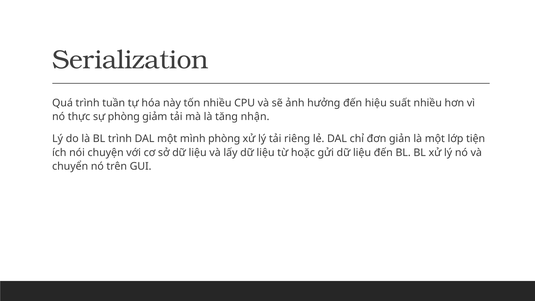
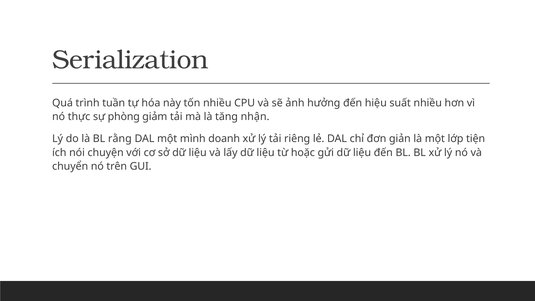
BL trình: trình -> rằng (120, 139)
mình phòng: phòng -> doanh (224, 139)
